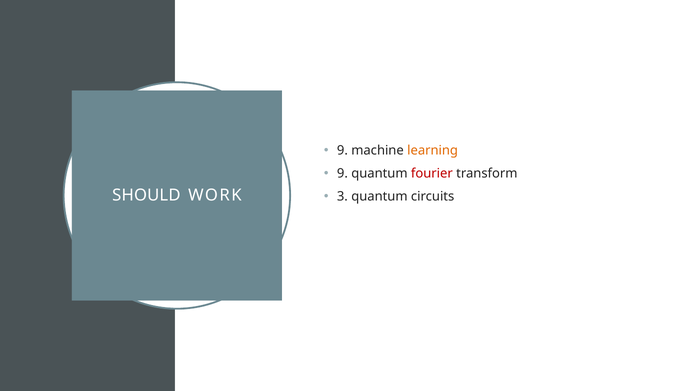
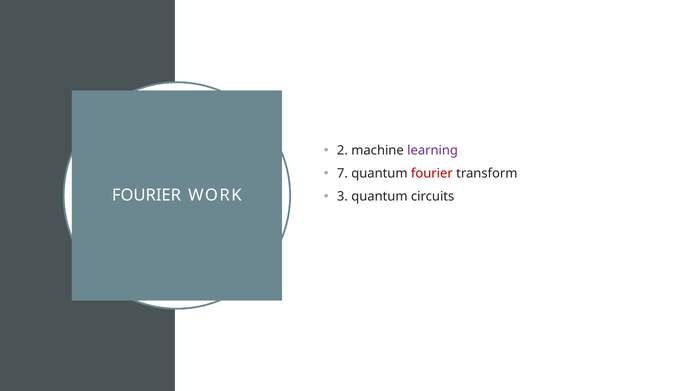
9: 9 -> 2 (342, 151)
learning colour: orange -> purple (433, 151)
9: 9 -> 7 (342, 173)
SHOULD: SHOULD -> FOURIER (146, 195)
